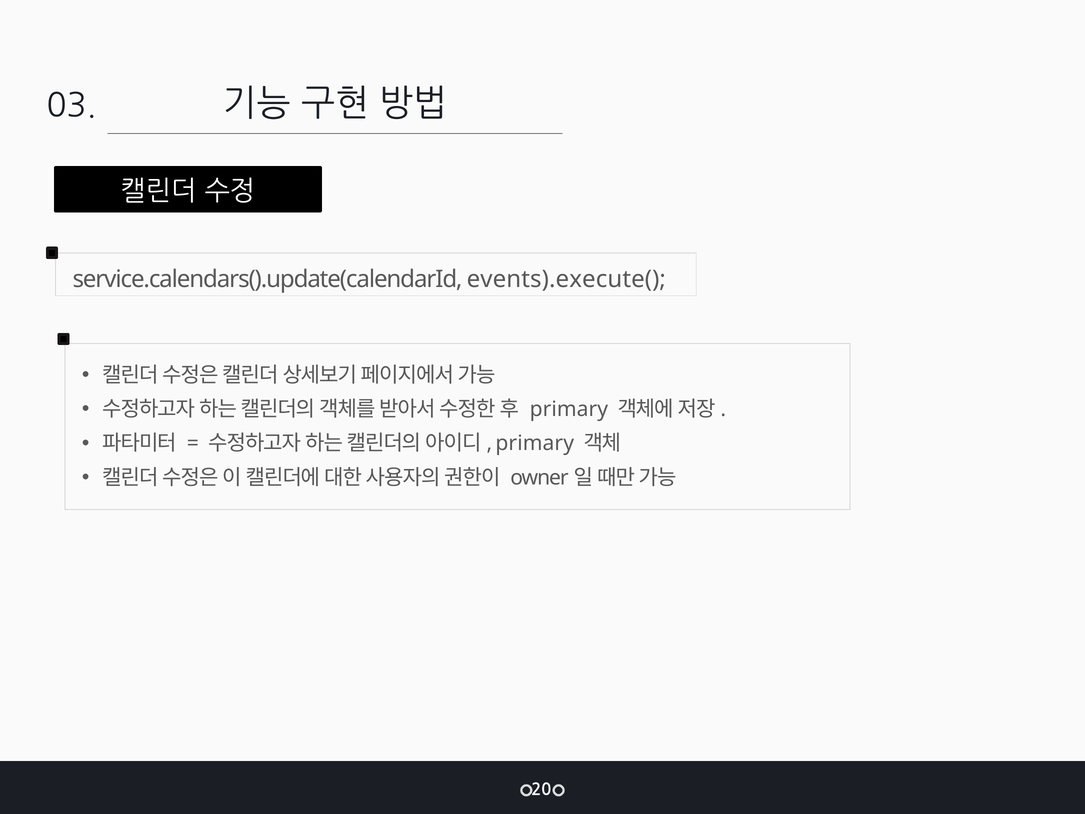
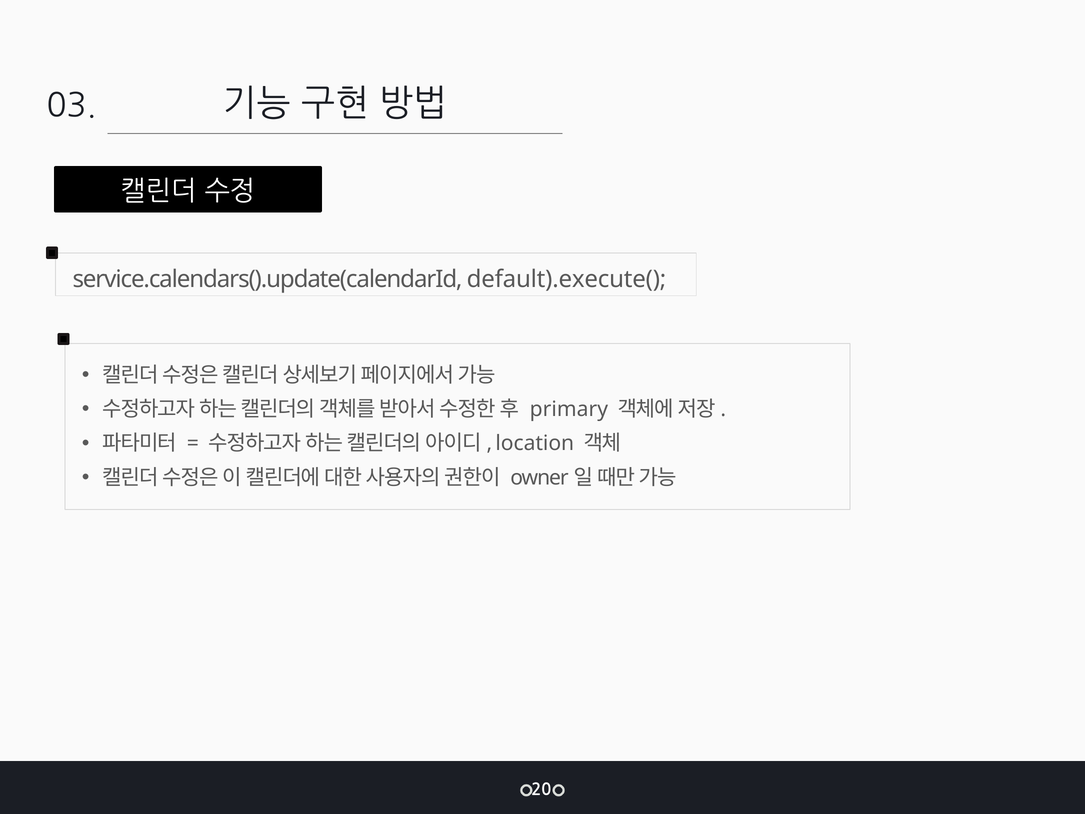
events).execute(: events).execute( -> default).execute( (566, 279)
primary: primary -> location (535, 443)
